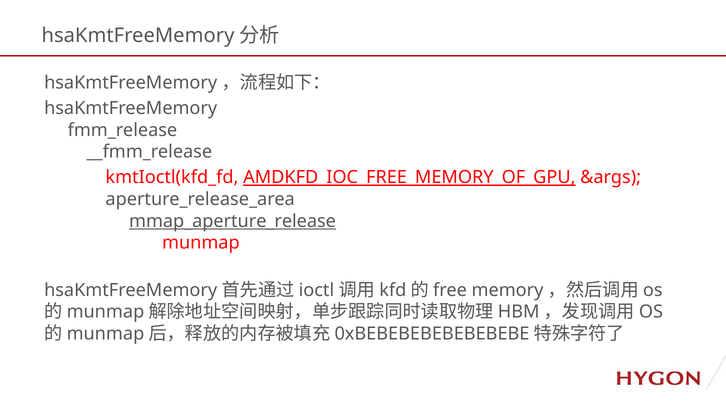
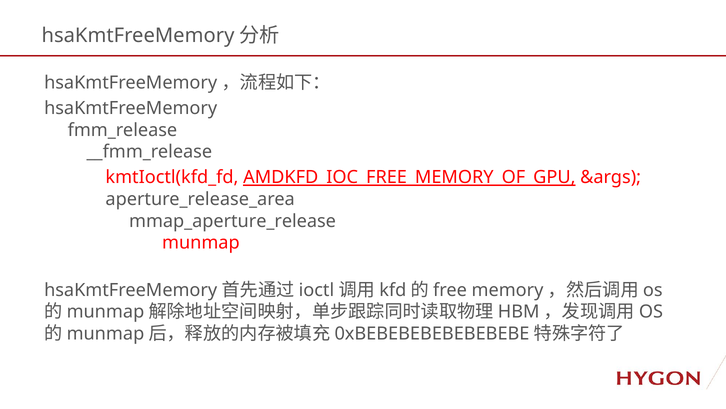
mmap_aperture_release underline: present -> none (233, 221)
